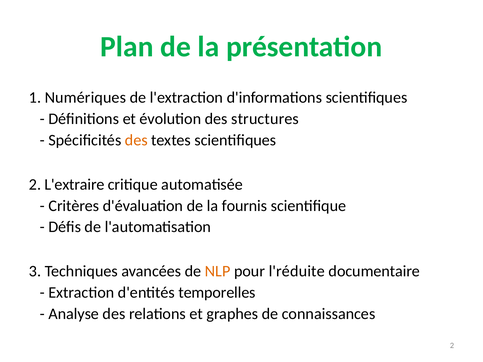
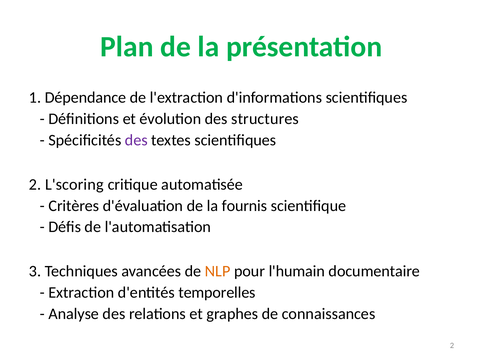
Numériques: Numériques -> Dépendance (86, 98)
des colour: orange -> purple (136, 140)
L'extraire: L'extraire -> L'scoring (74, 185)
l'réduite: l'réduite -> l'humain (297, 272)
